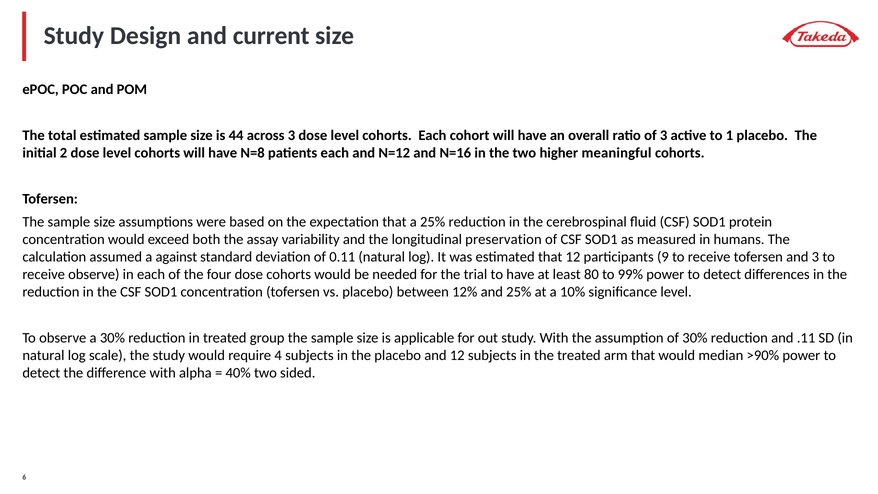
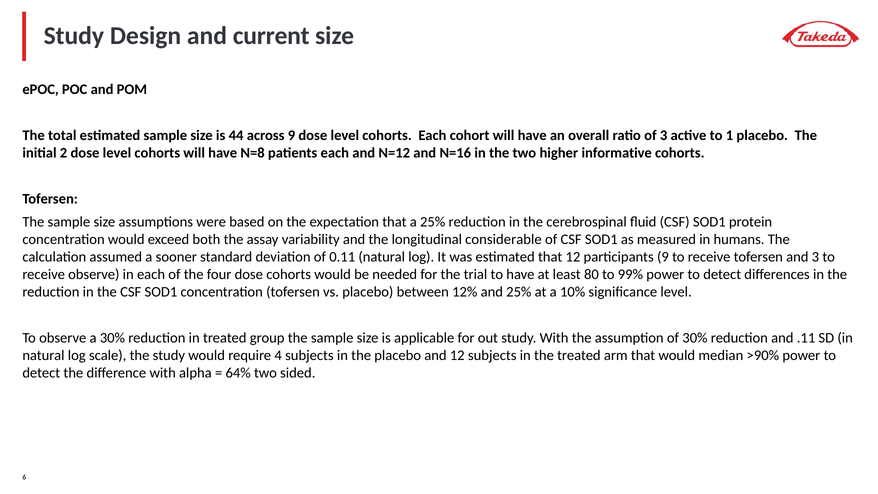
across 3: 3 -> 9 (292, 135)
meaningful: meaningful -> informative (617, 153)
preservation: preservation -> considerable (504, 239)
against: against -> sooner (176, 257)
40%: 40% -> 64% (238, 373)
